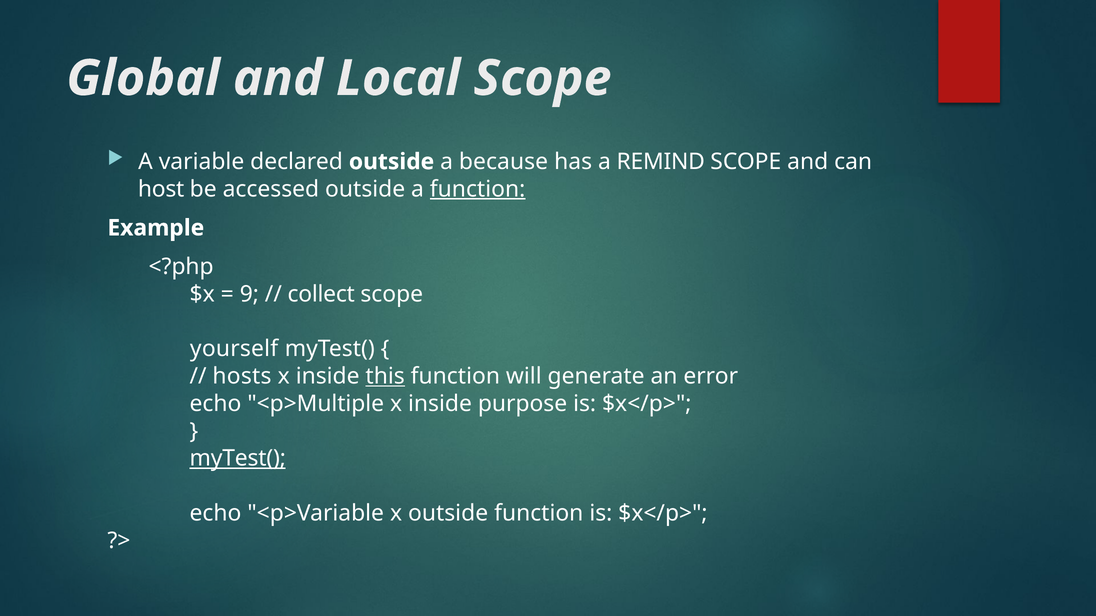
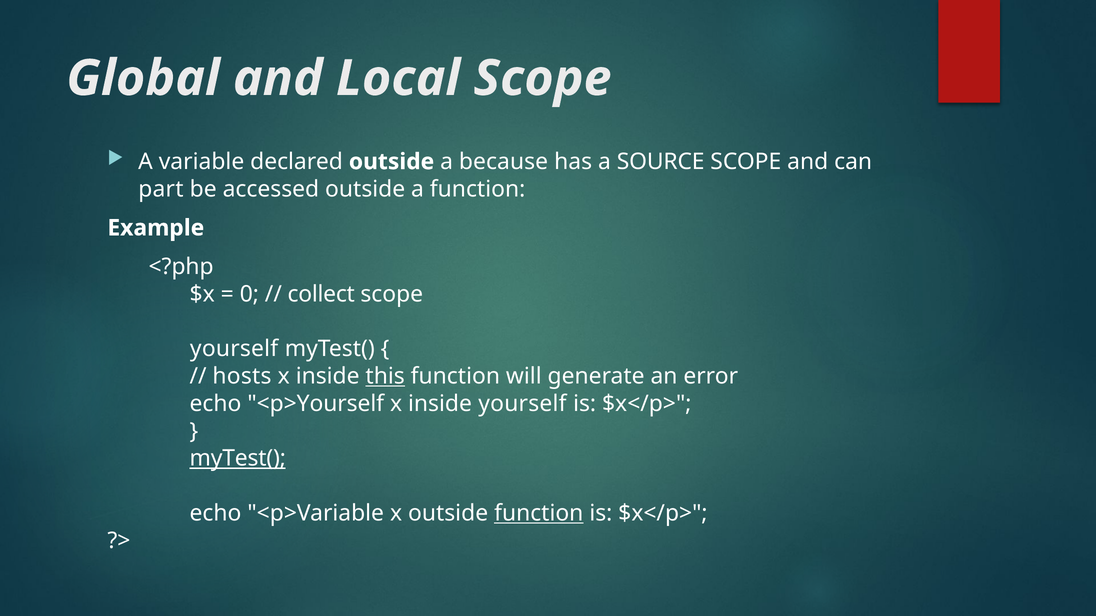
REMIND: REMIND -> SOURCE (661, 162)
host: host -> part (161, 189)
function underline: present -> none (478, 189)
9: 9 -> 0 (249, 294)
<p>Multiple: <p>Multiple -> <p>Yourself (316, 404)
inside purpose: purpose -> yourself (522, 404)
function underline: none -> present (539, 514)
